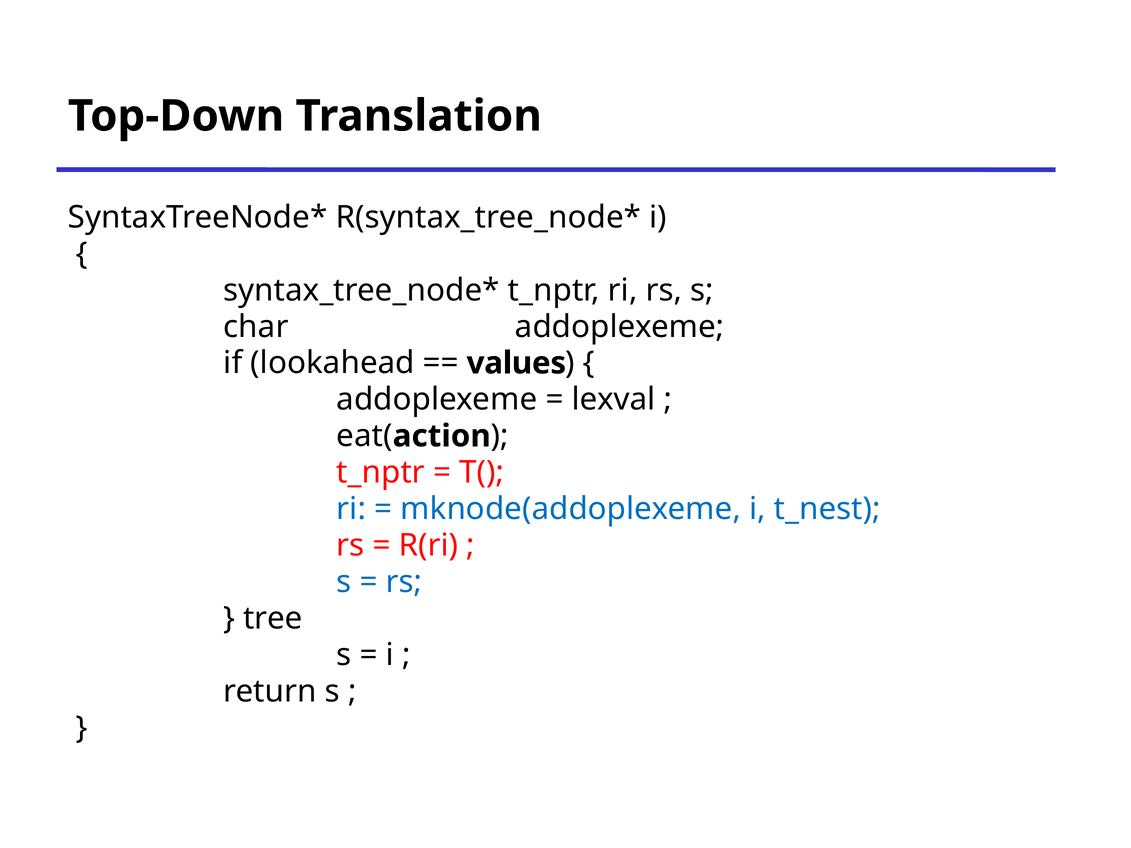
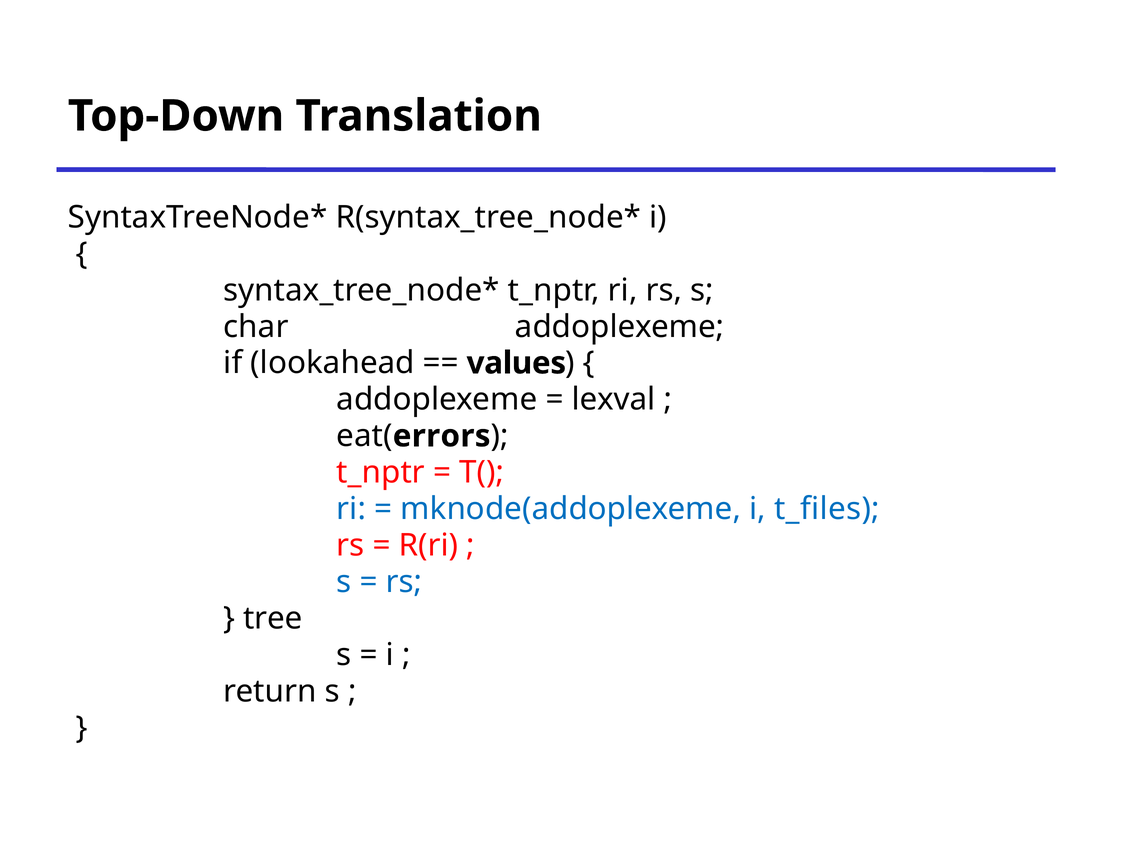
action: action -> errors (442, 436)
t_nest: t_nest -> t_files (827, 509)
